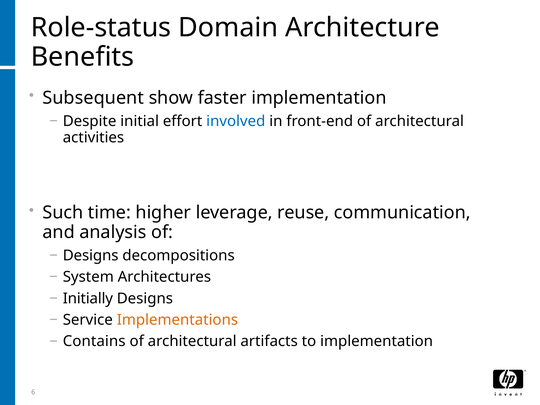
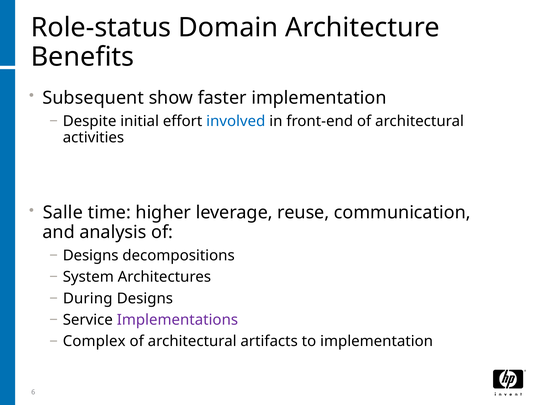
Such: Such -> Salle (63, 213)
Initially: Initially -> During (88, 298)
Implementations colour: orange -> purple (177, 320)
Contains: Contains -> Complex (94, 341)
